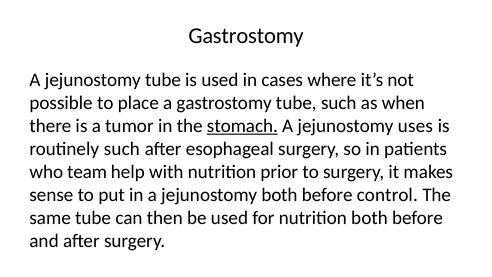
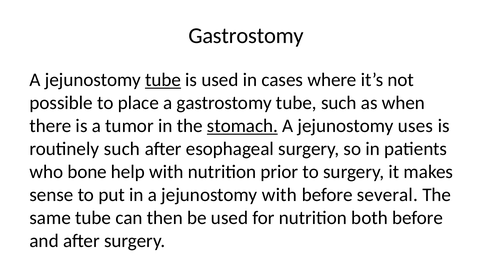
tube underline: none -> present (163, 80)
team: team -> bone (87, 172)
jejunostomy both: both -> with (279, 195)
control: control -> several (387, 195)
